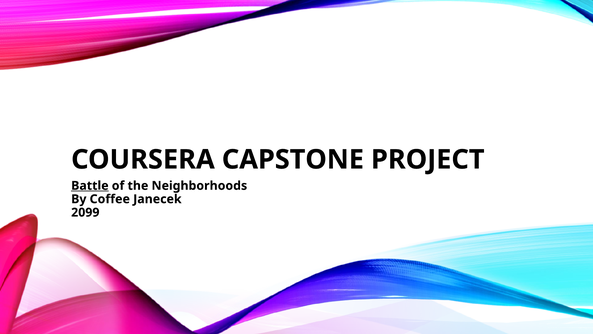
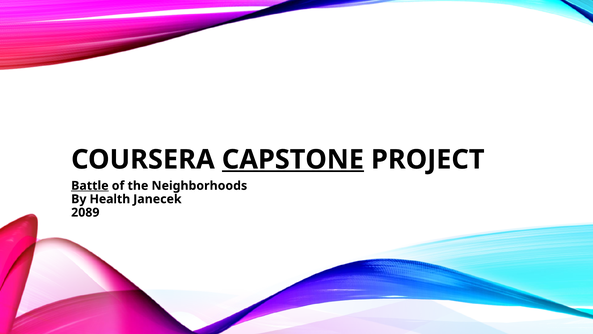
CAPSTONE underline: none -> present (293, 159)
Coffee: Coffee -> Health (110, 199)
2099: 2099 -> 2089 (85, 212)
